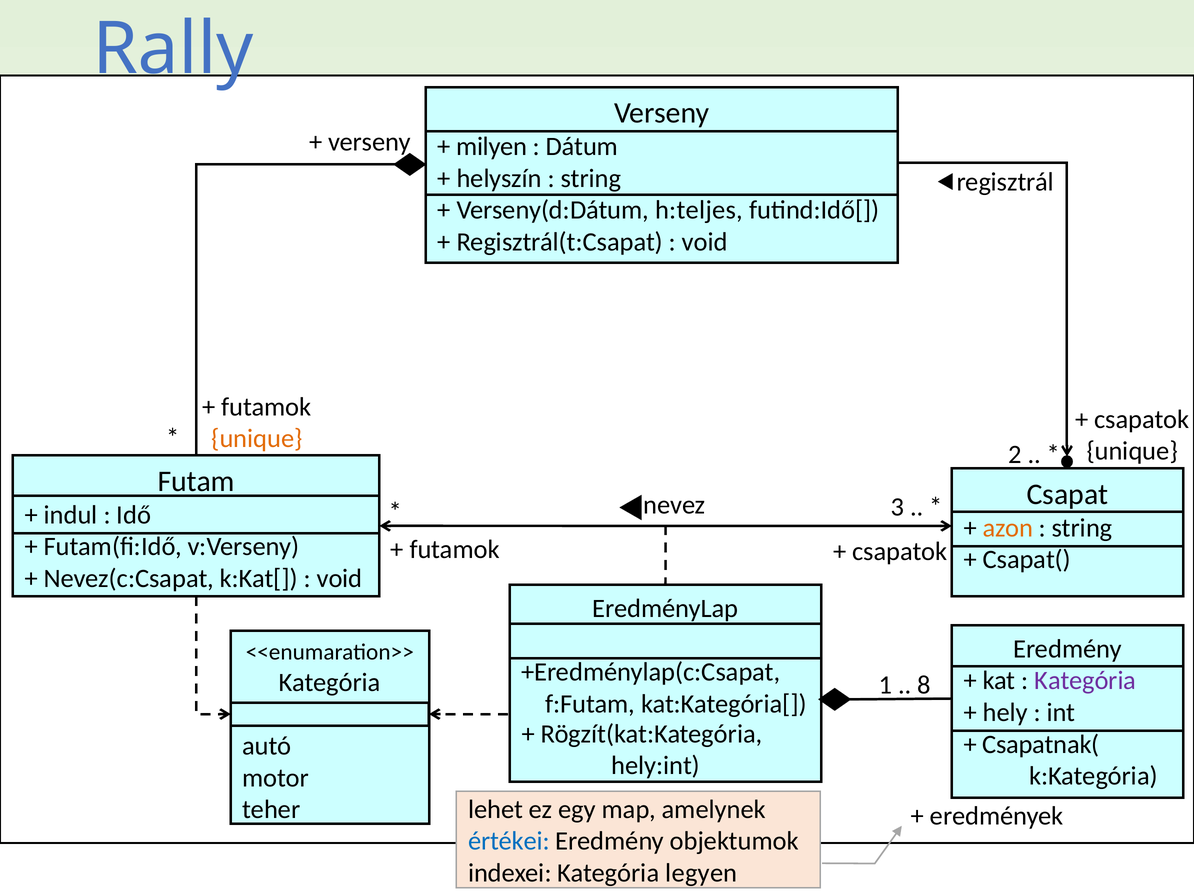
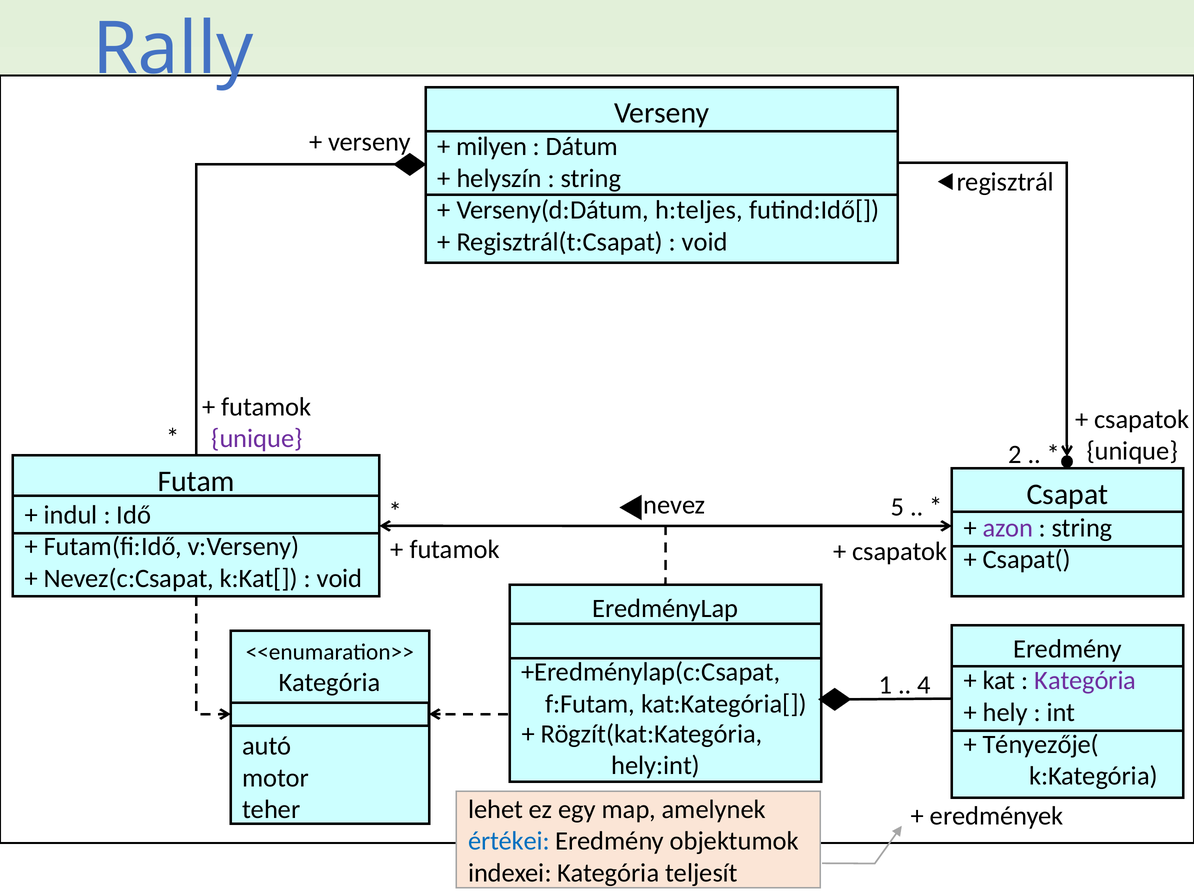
unique colour: orange -> purple (257, 439)
3: 3 -> 5 (898, 507)
azon colour: orange -> purple (1008, 528)
8: 8 -> 4 (924, 685)
Csapatnak(: Csapatnak( -> Tényezője( (1041, 745)
legyen: legyen -> teljesít (701, 874)
